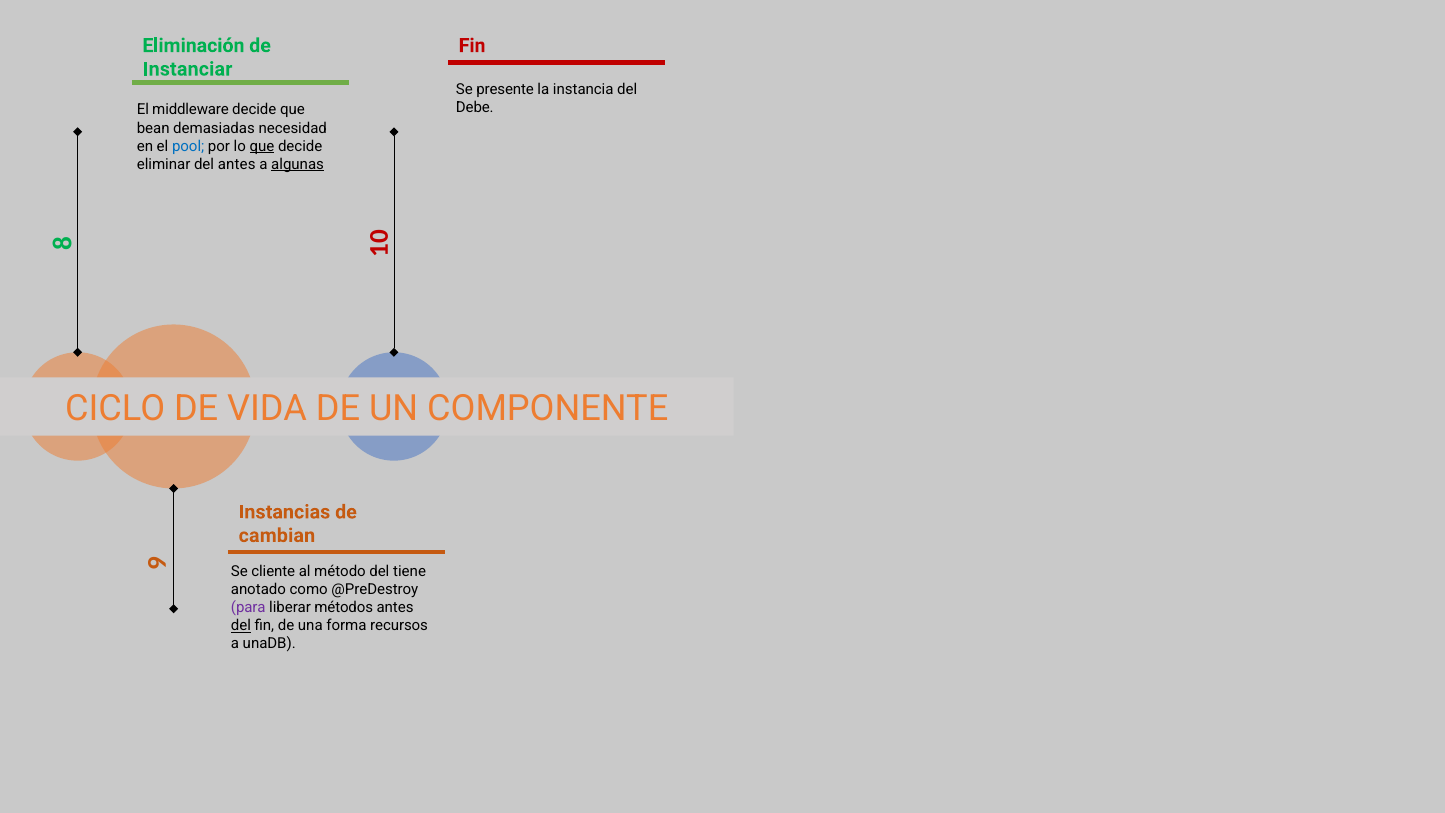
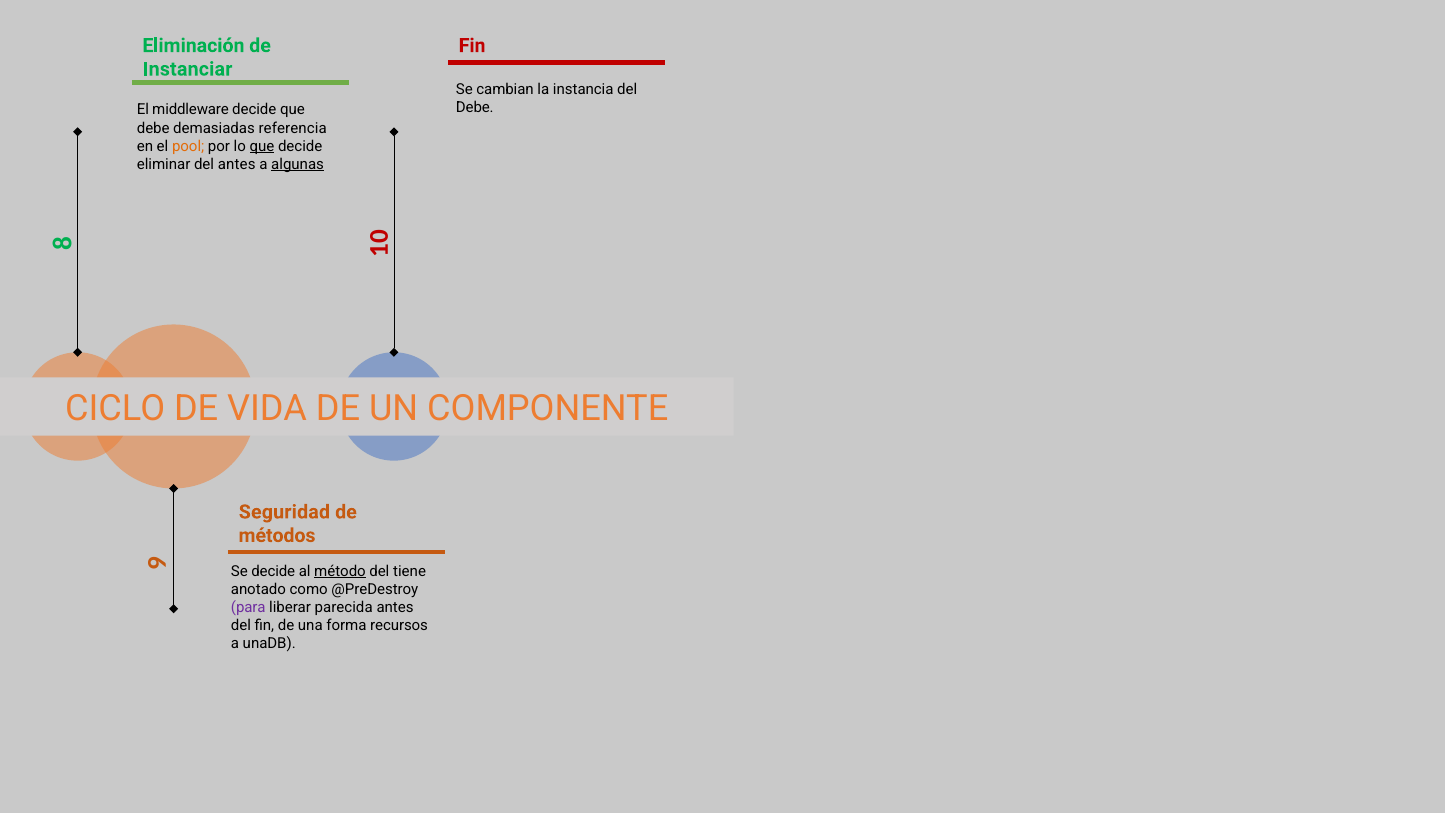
presente: presente -> cambian (505, 89)
bean: bean -> debe (153, 128)
necesidad: necesidad -> referencia (293, 128)
pool colour: blue -> orange (188, 146)
Instancias: Instancias -> Seguridad (284, 512)
cambian: cambian -> métodos (277, 535)
Se cliente: cliente -> decide (273, 571)
método underline: none -> present (340, 571)
métodos: métodos -> parecida (344, 607)
del underline: present -> none (241, 626)
